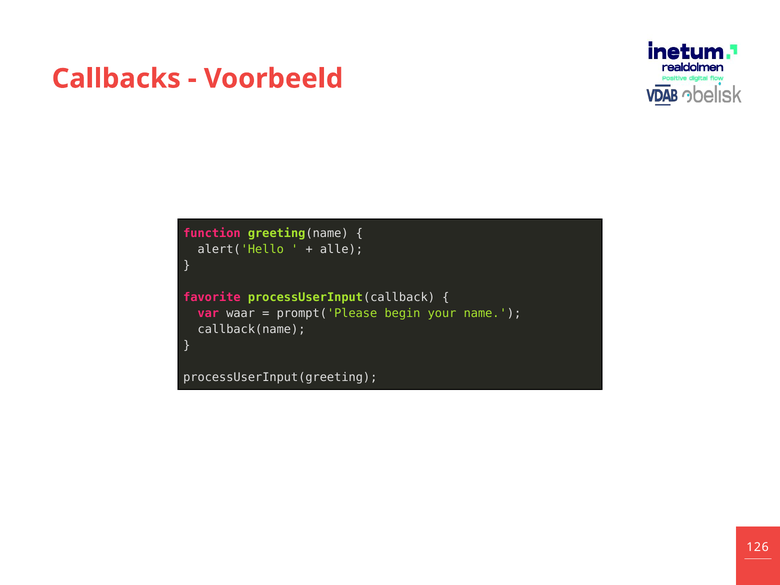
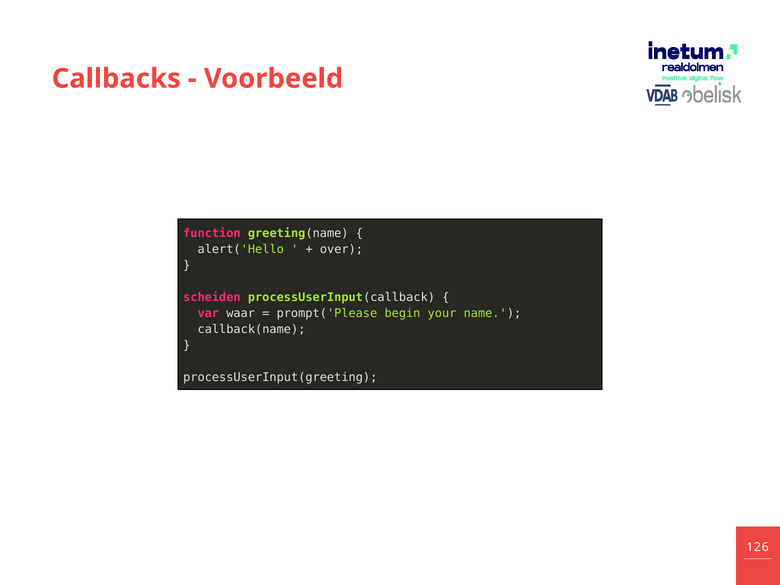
alle: alle -> over (341, 249)
favorite: favorite -> scheiden (212, 297)
